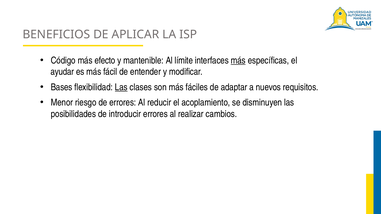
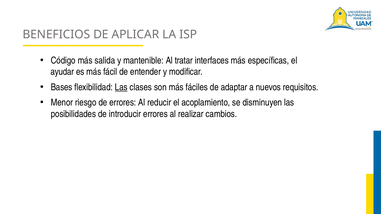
efecto: efecto -> salida (105, 61)
límite: límite -> tratar (184, 61)
más underline: present -> none (238, 61)
